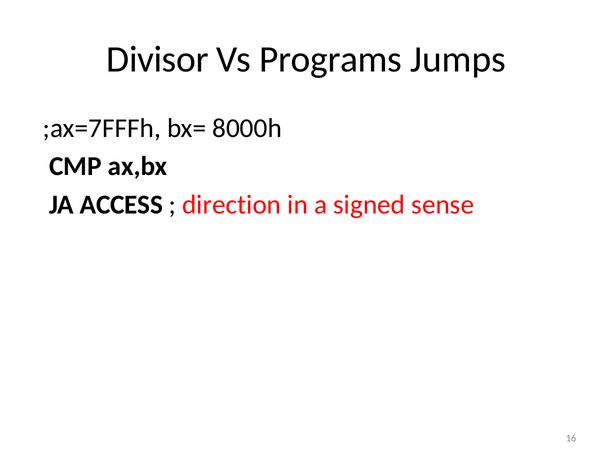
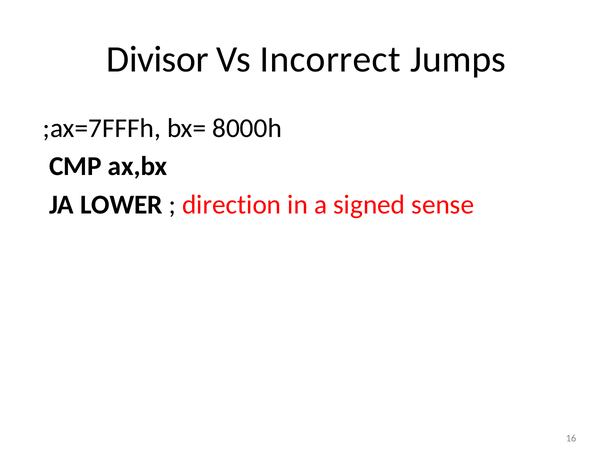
Programs: Programs -> Incorrect (330, 59)
ACCESS: ACCESS -> LOWER (121, 205)
